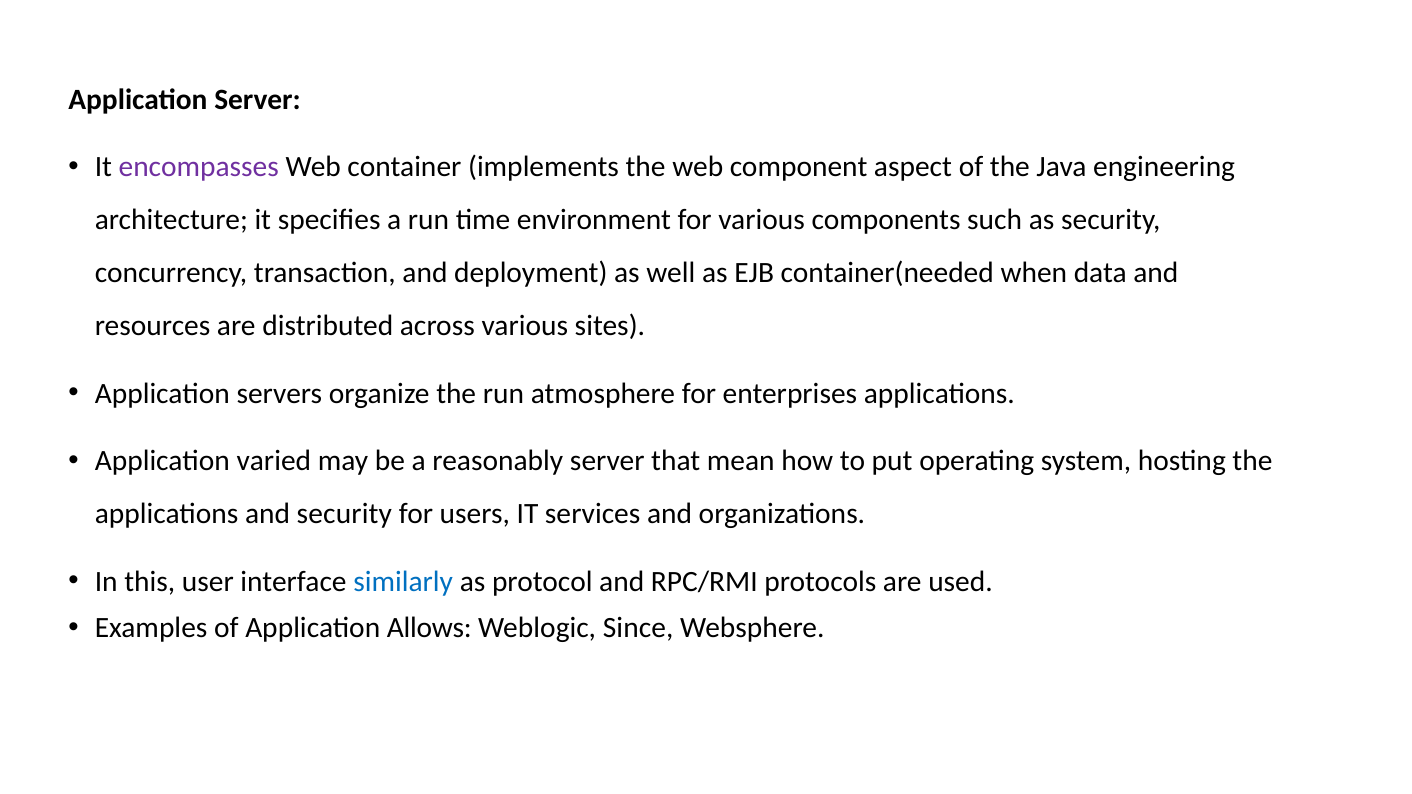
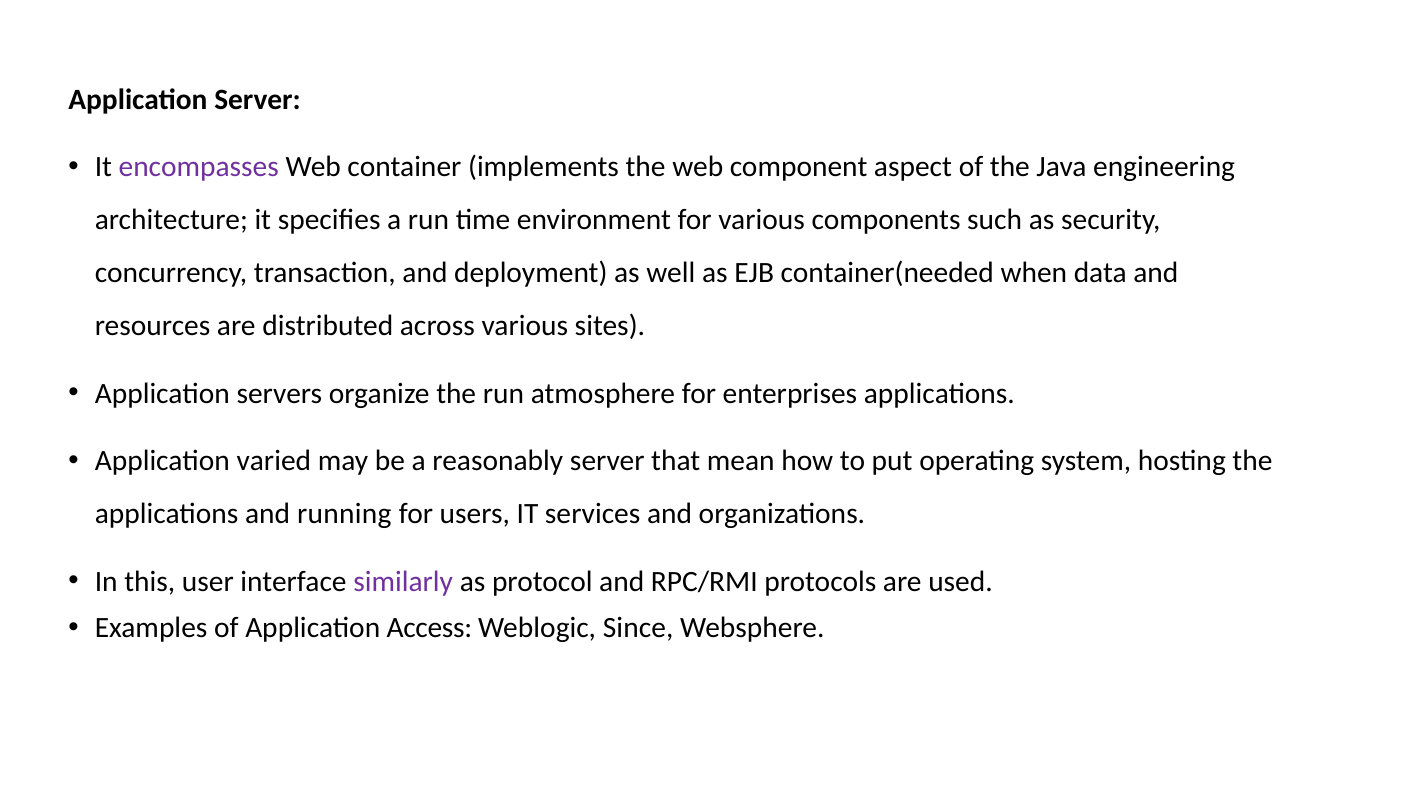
and security: security -> running (344, 514)
similarly colour: blue -> purple (403, 582)
Allows: Allows -> Access (429, 628)
